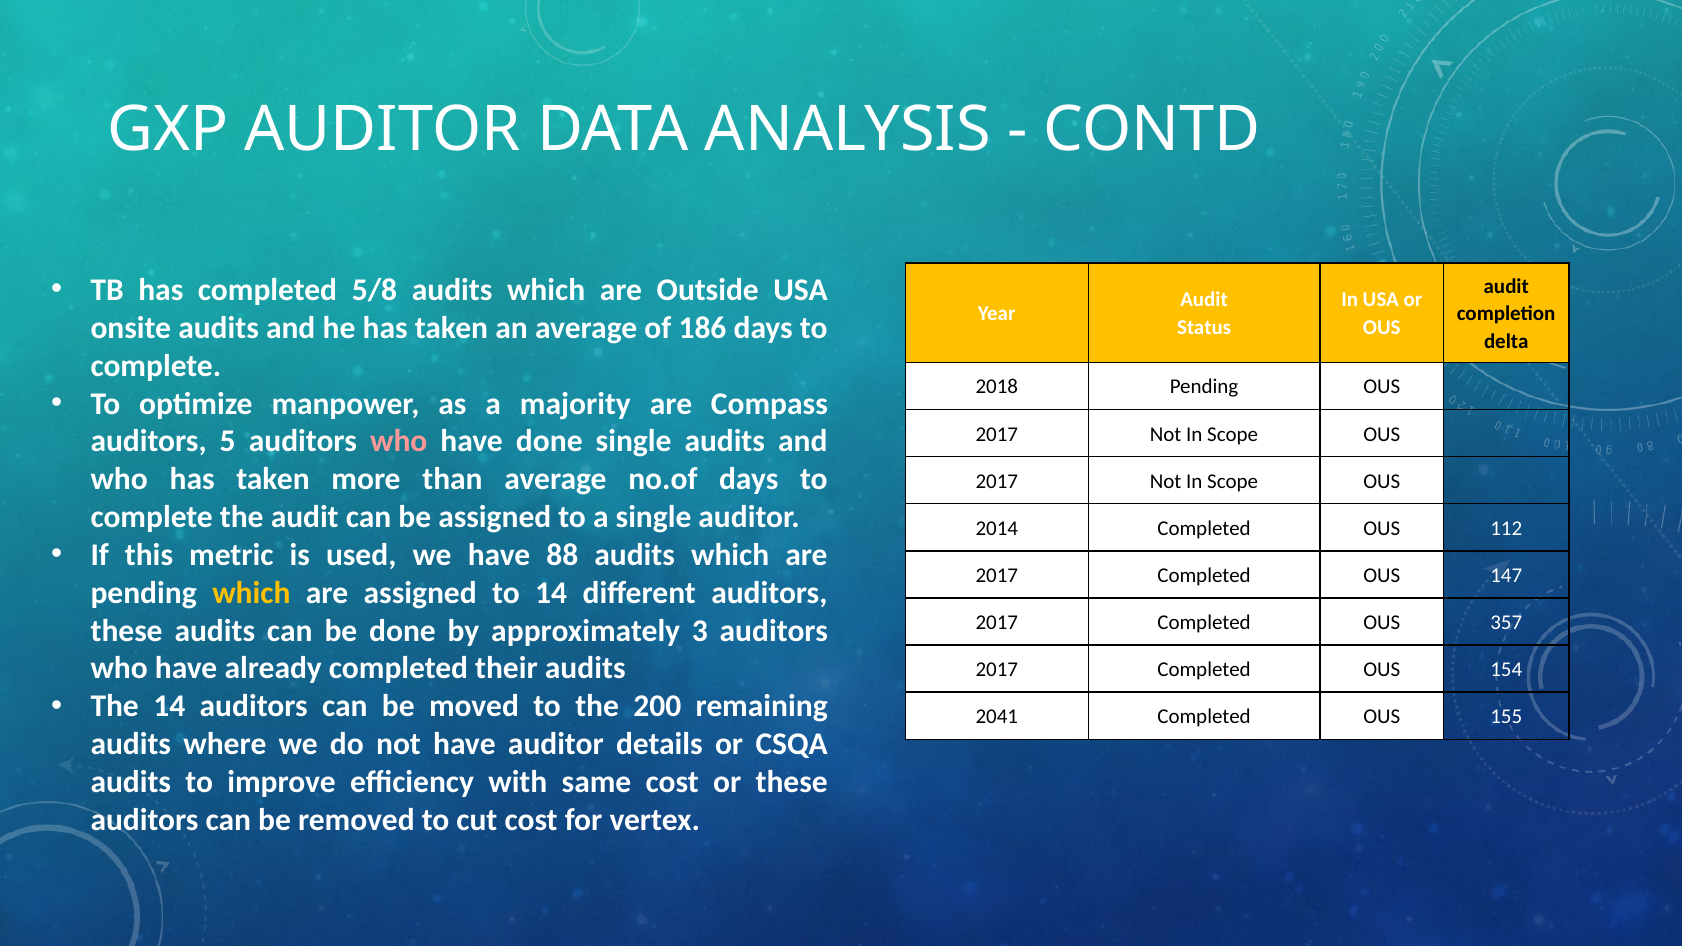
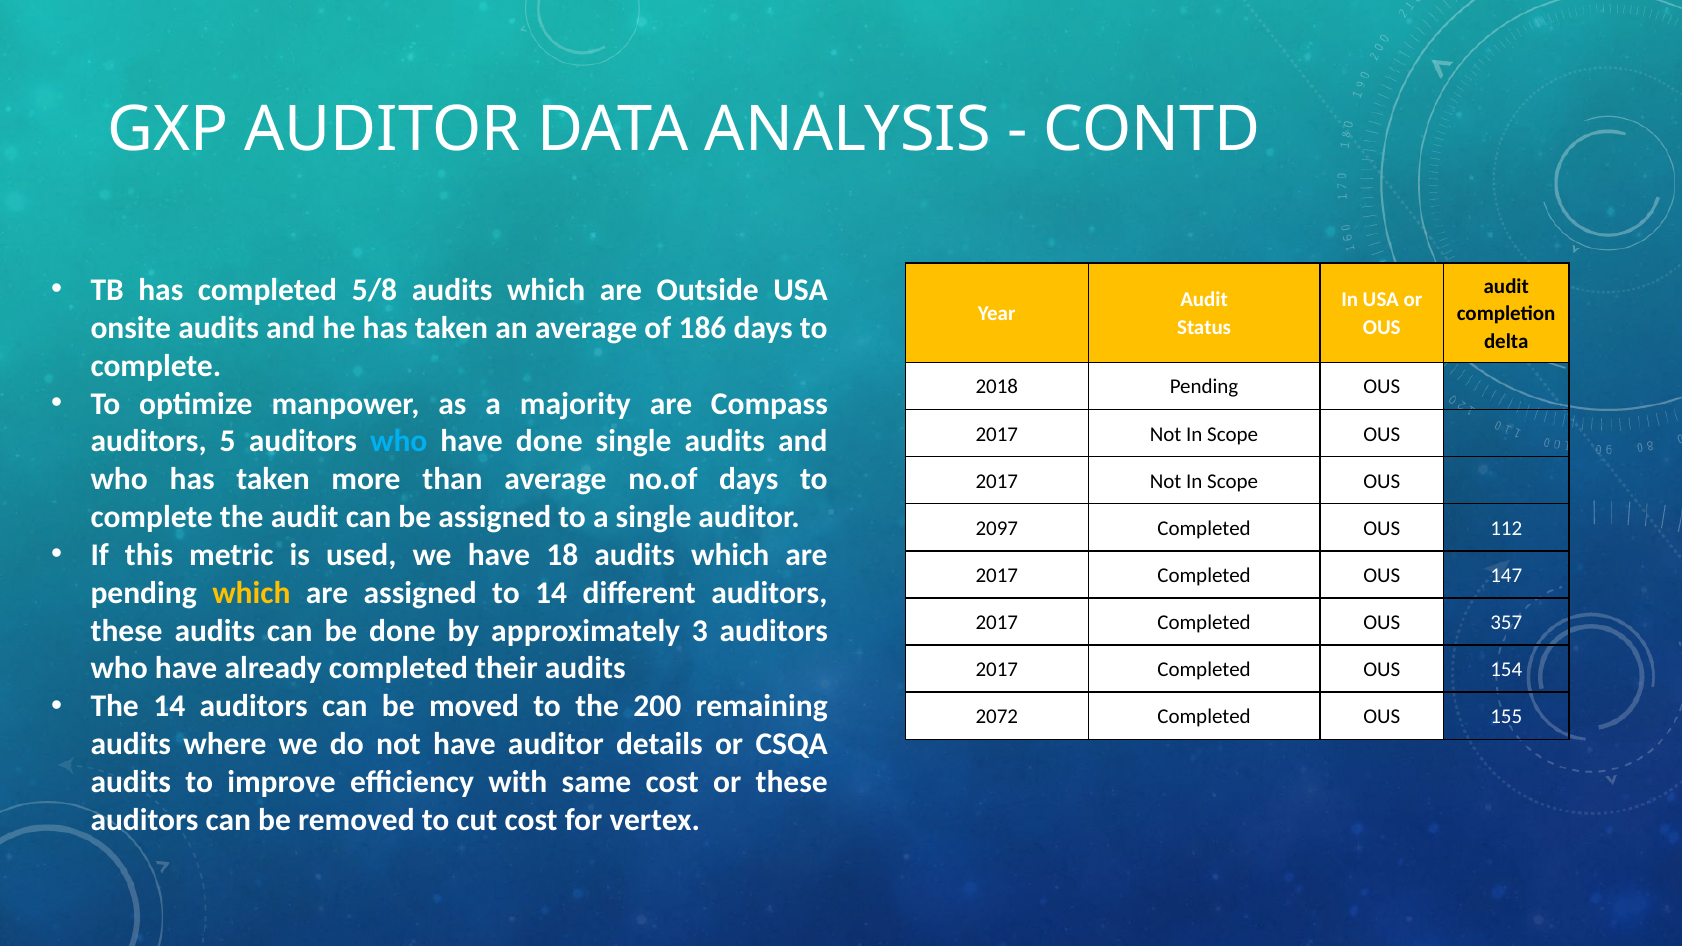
who colour: pink -> light blue (399, 442)
2014: 2014 -> 2097 (997, 528)
88: 88 -> 18 (562, 555)
2041: 2041 -> 2072 (997, 717)
